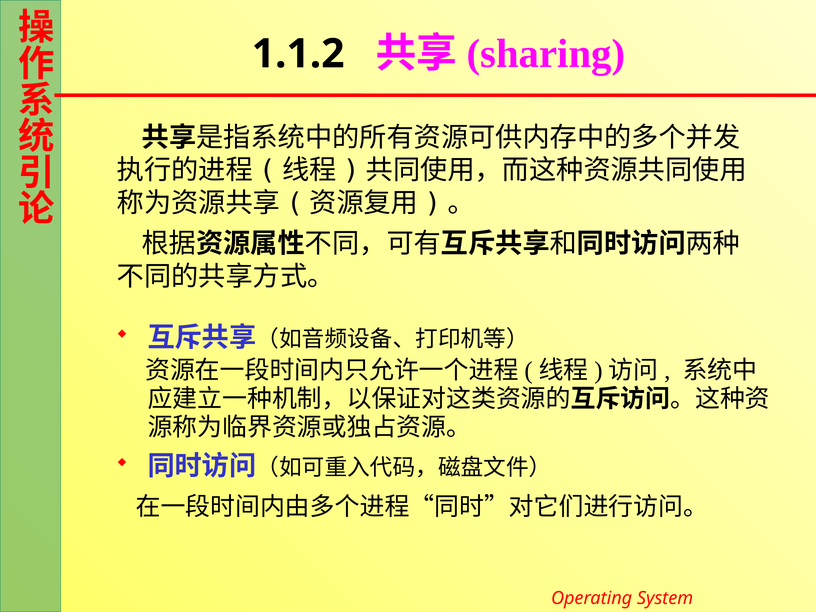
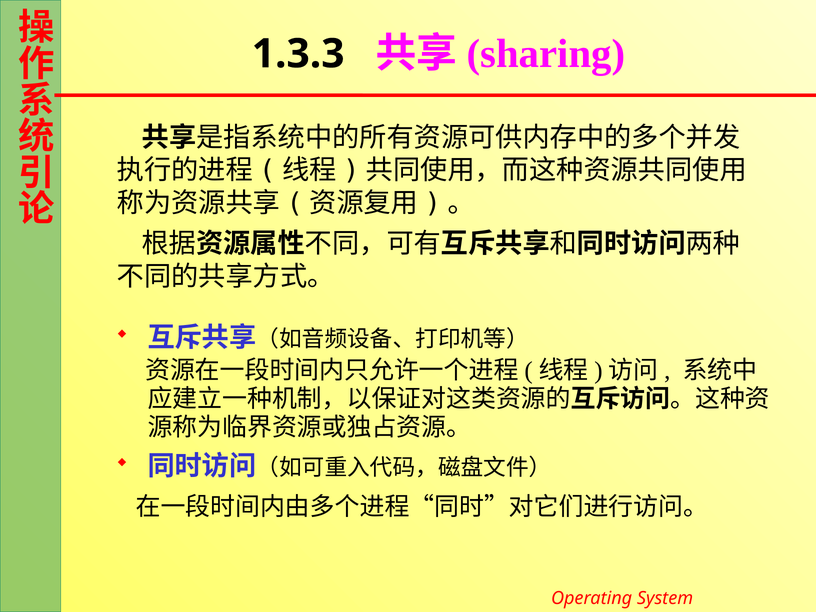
1.1.2: 1.1.2 -> 1.3.3 (298, 54)
